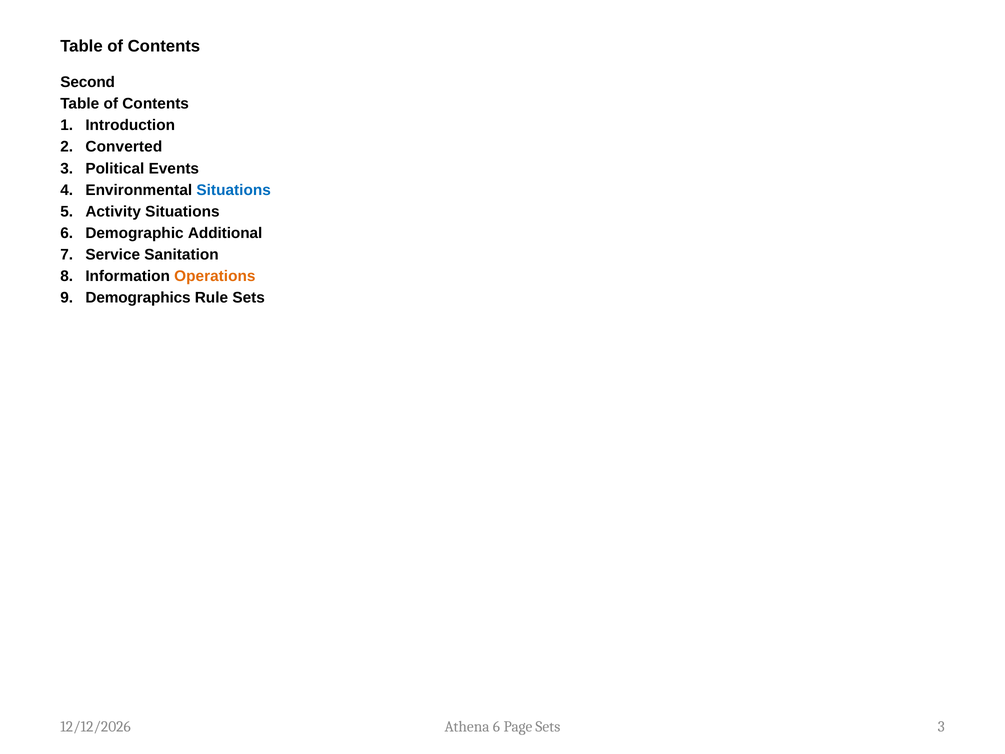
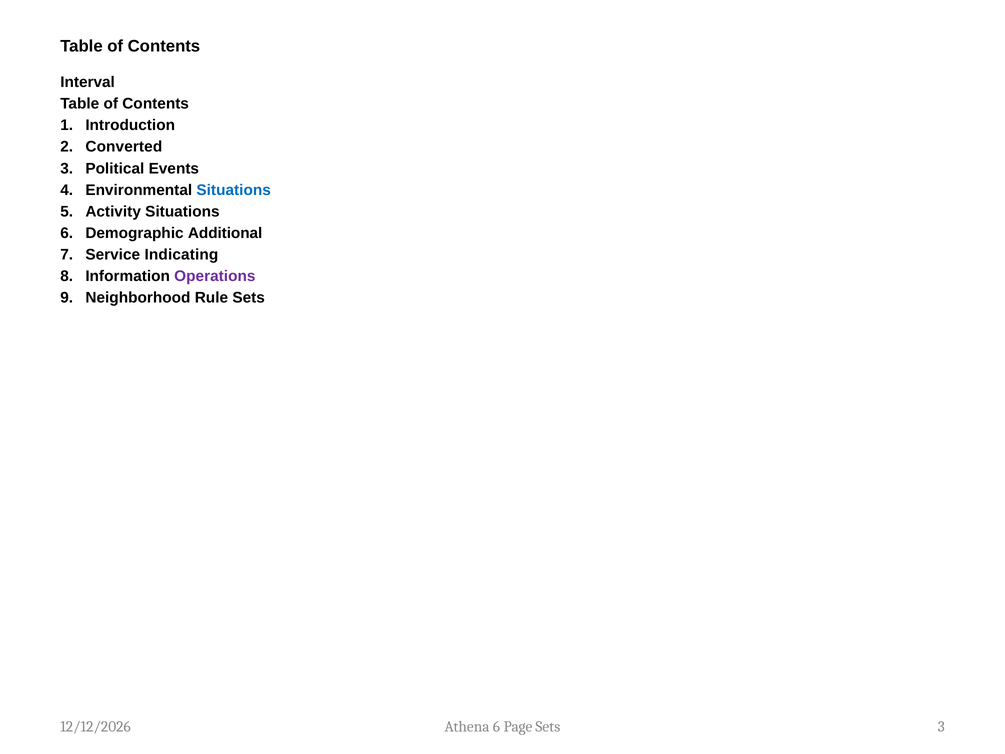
Second: Second -> Interval (88, 82)
Sanitation: Sanitation -> Indicating (181, 254)
Operations colour: orange -> purple (215, 276)
Demographics: Demographics -> Neighborhood (138, 298)
